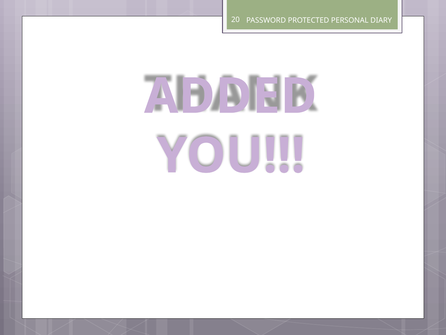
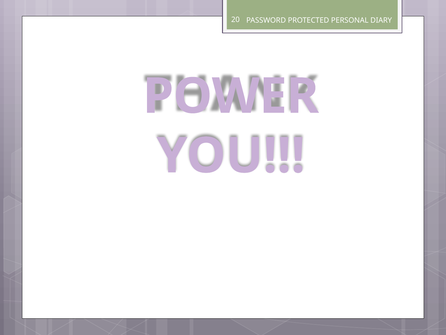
ADDED: ADDED -> POWER (231, 96)
